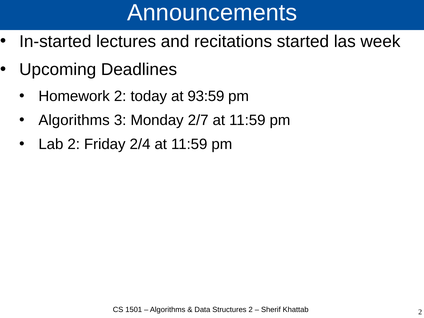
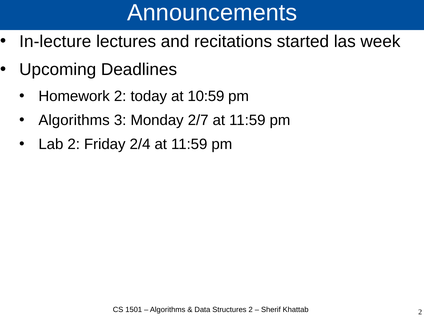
In-started: In-started -> In-lecture (55, 42)
93:59: 93:59 -> 10:59 (206, 96)
